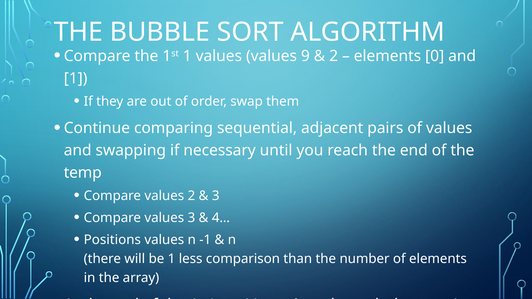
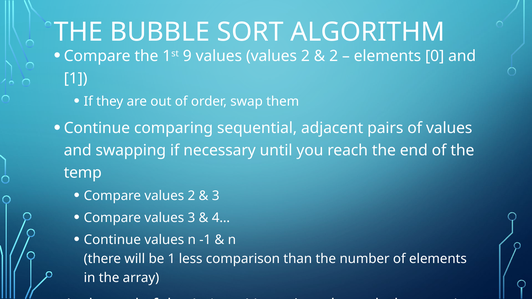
1st 1: 1 -> 9 (187, 56)
values values 9: 9 -> 2 (305, 56)
Positions: Positions -> Continue (112, 240)
